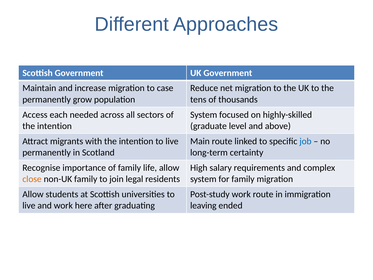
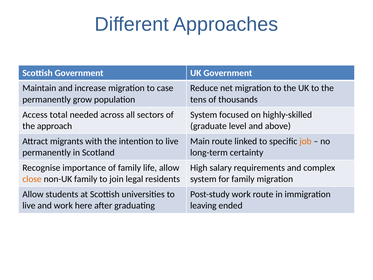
each: each -> total (59, 115)
intention: intention -> approach (55, 126)
job colour: blue -> orange (305, 141)
